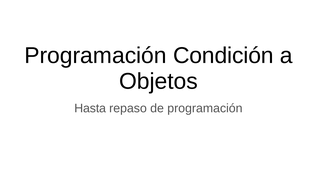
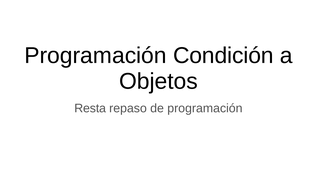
Hasta: Hasta -> Resta (90, 109)
